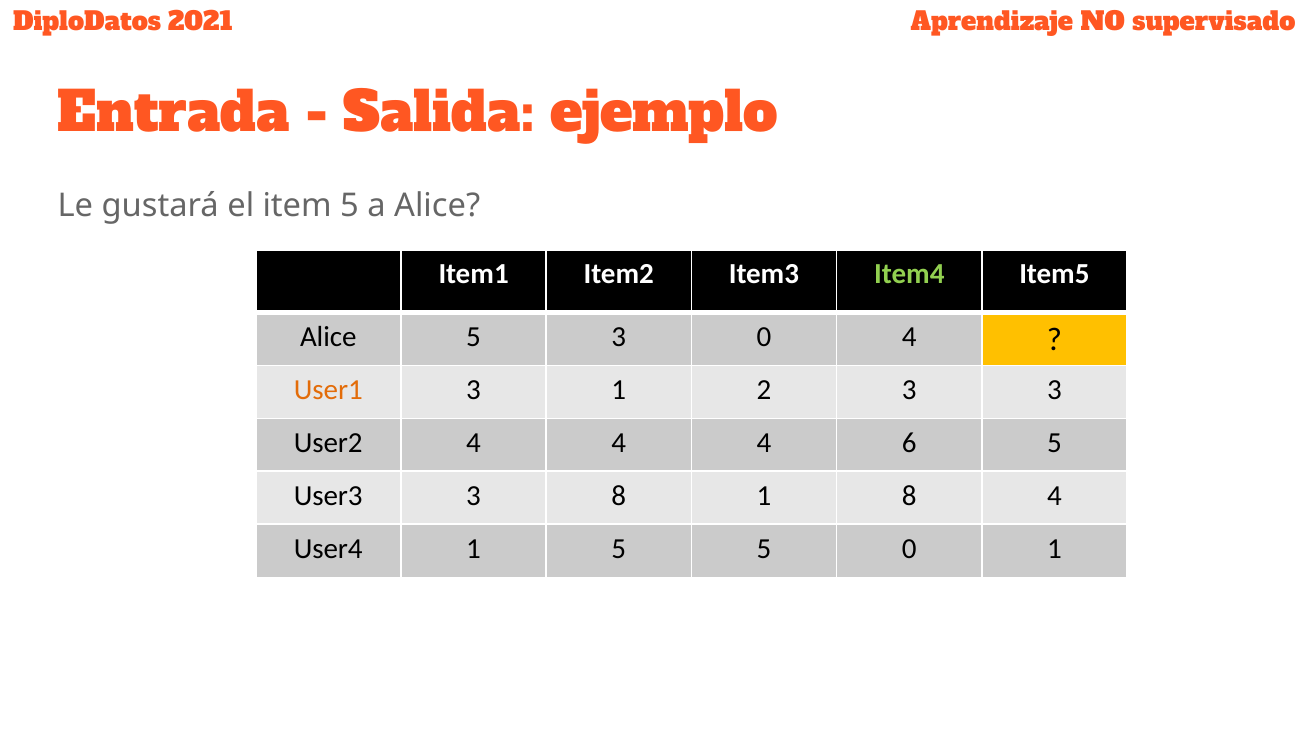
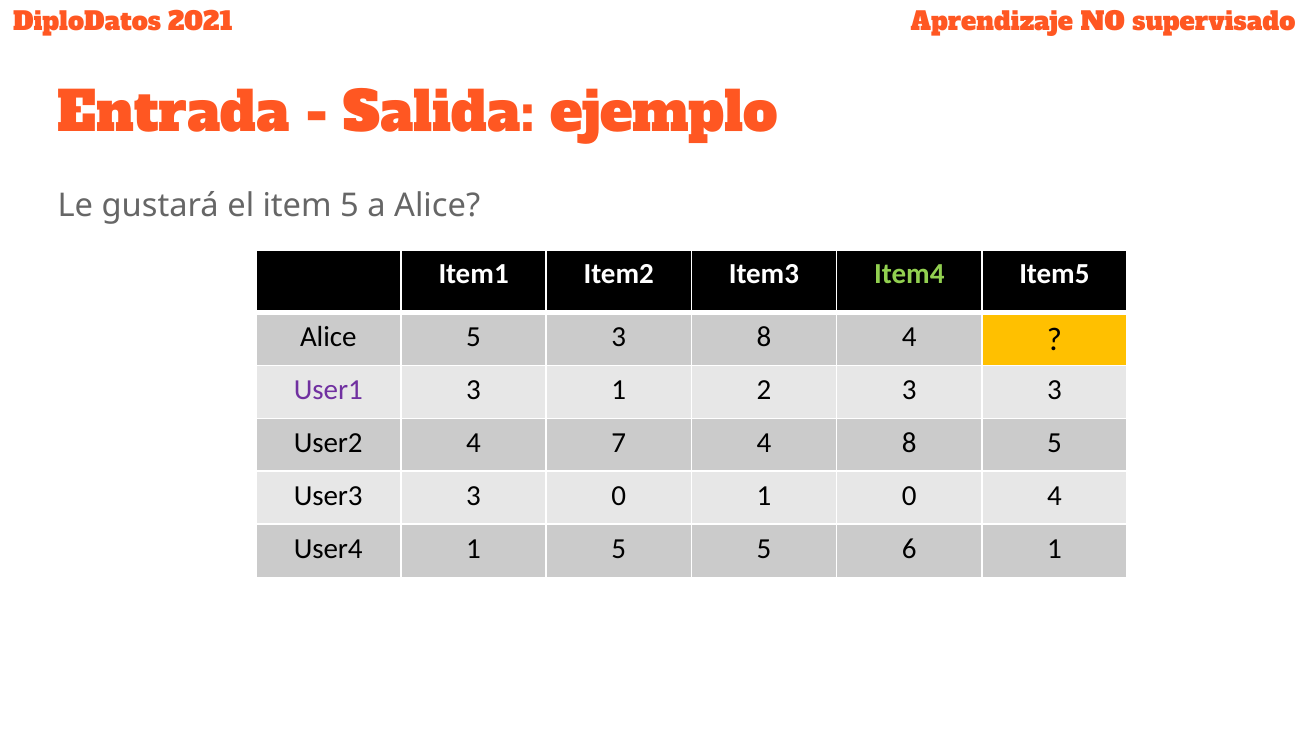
3 0: 0 -> 8 (764, 337)
User1 colour: orange -> purple (328, 390)
User2 4 4: 4 -> 7 (619, 443)
4 6: 6 -> 8 (909, 443)
3 8: 8 -> 0 (619, 496)
1 8: 8 -> 0 (909, 496)
5 0: 0 -> 6 (909, 549)
